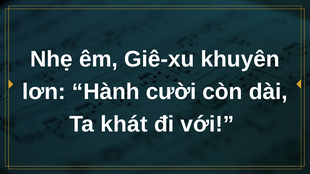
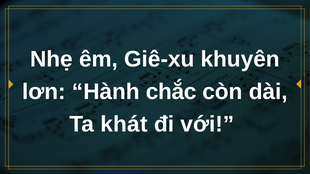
cười: cười -> chắc (171, 92)
